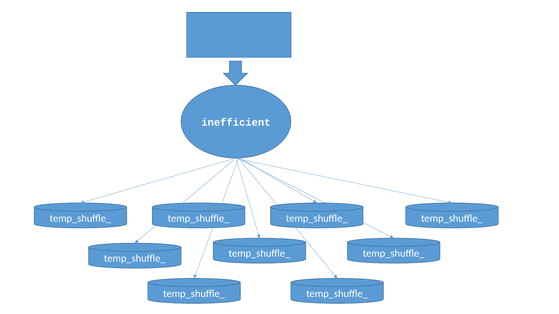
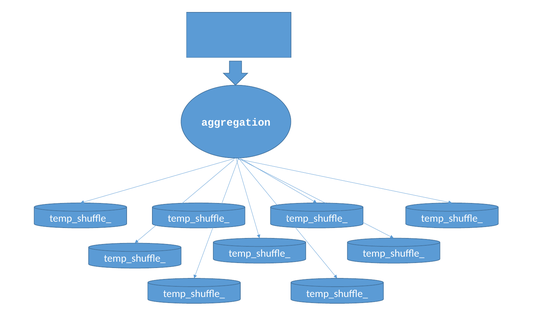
inefficient: inefficient -> aggregation (236, 122)
